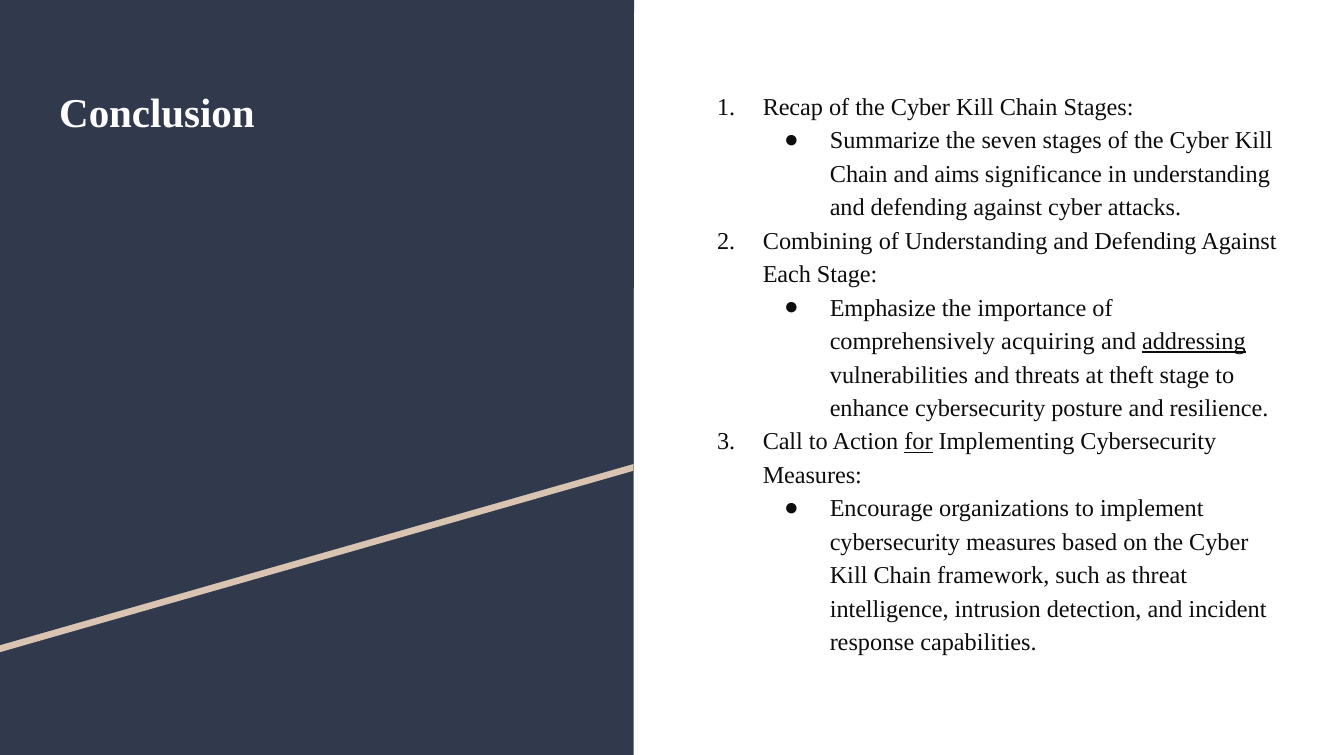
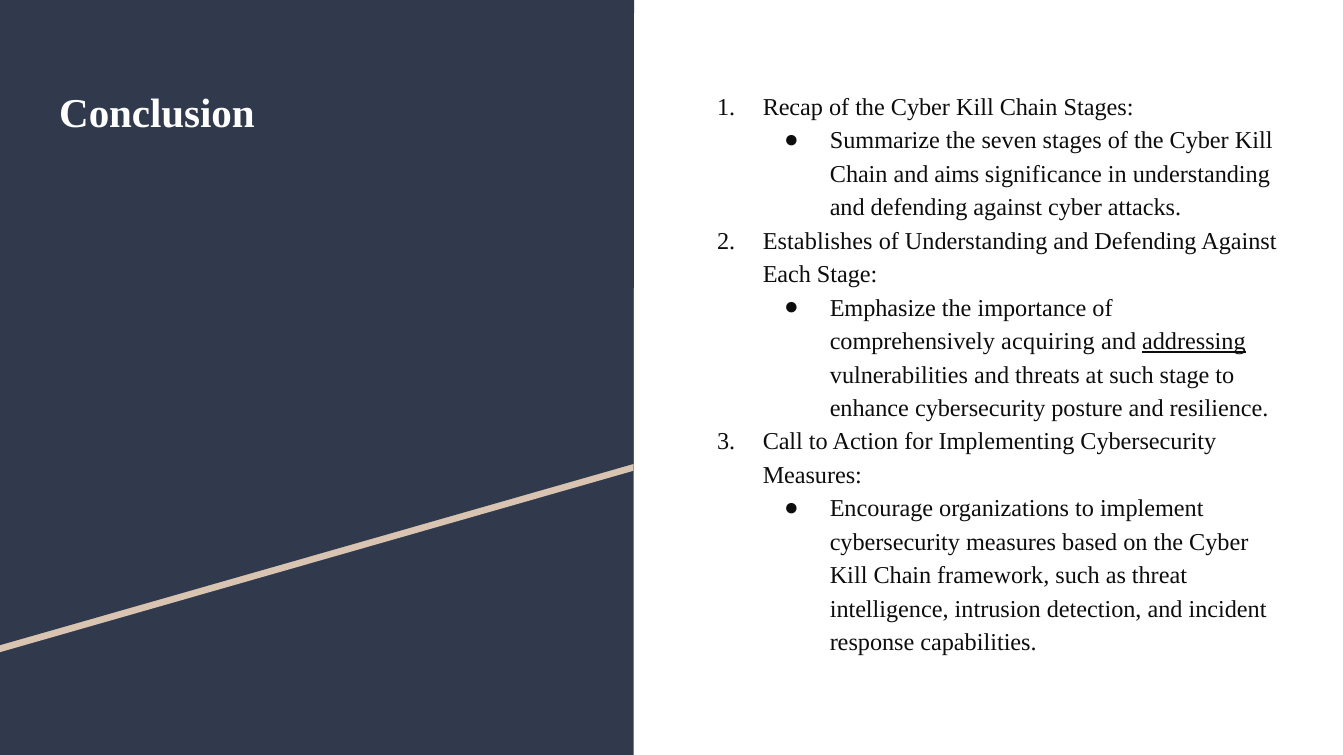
Combining: Combining -> Establishes (818, 241)
at theft: theft -> such (1131, 375)
for underline: present -> none (918, 442)
